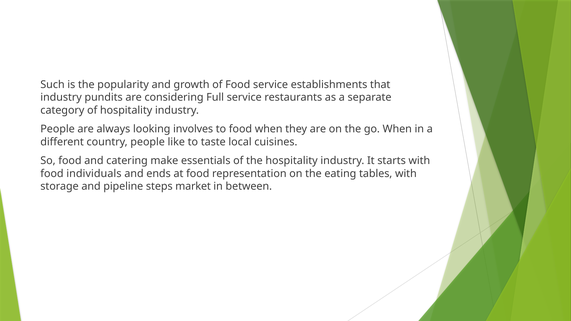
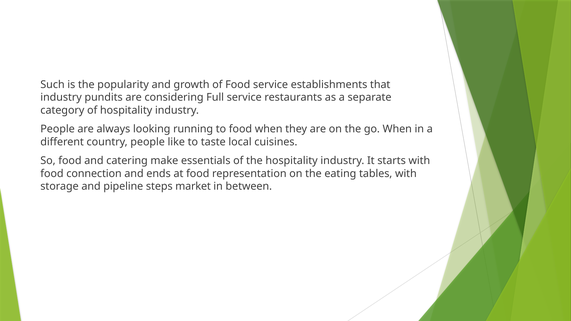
involves: involves -> running (193, 129)
individuals: individuals -> connection (94, 174)
